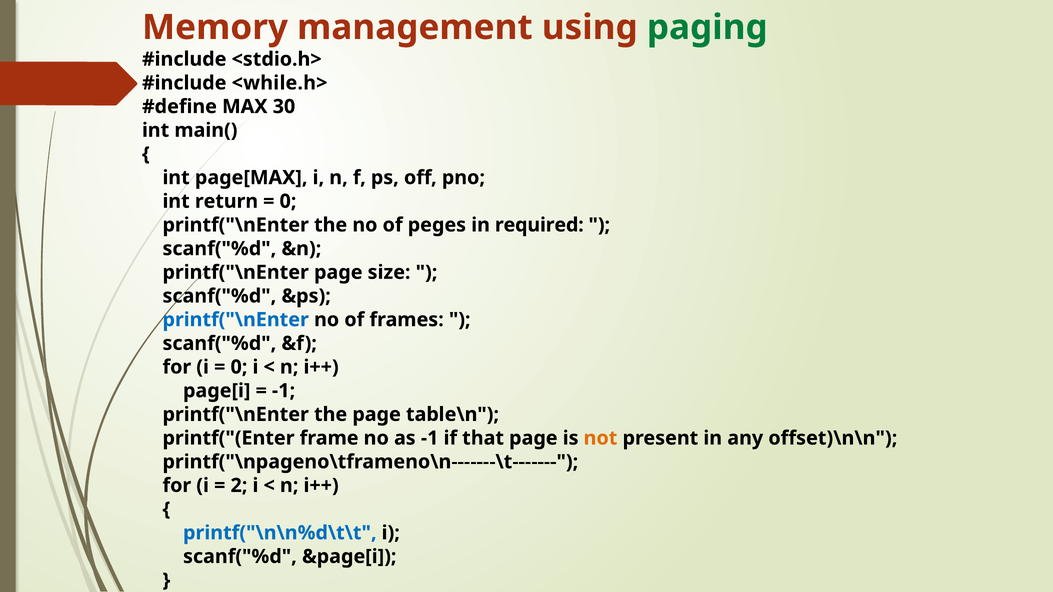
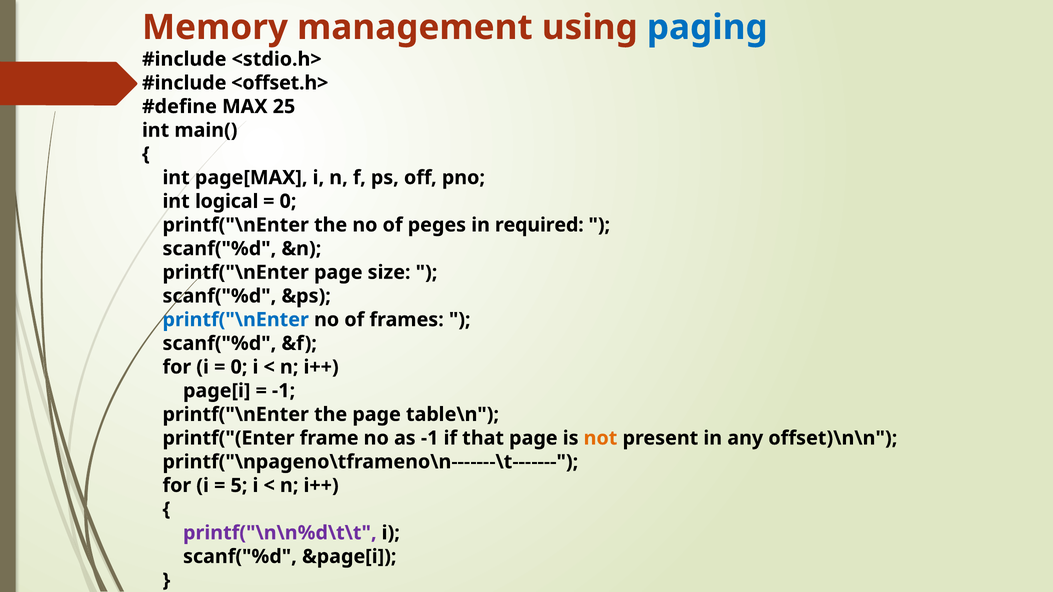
paging colour: green -> blue (707, 27)
<while.h>: <while.h> -> <offset.h> (280, 83)
30: 30 -> 25 (284, 107)
return: return -> logical (227, 201)
2: 2 -> 5 (239, 486)
printf("\n\n%d\t\t colour: blue -> purple (280, 533)
